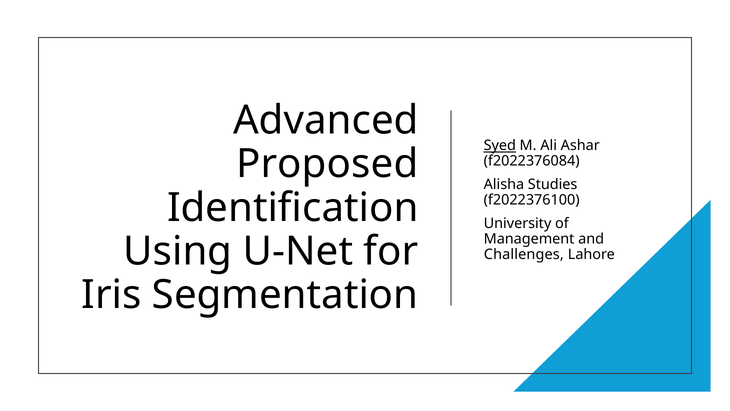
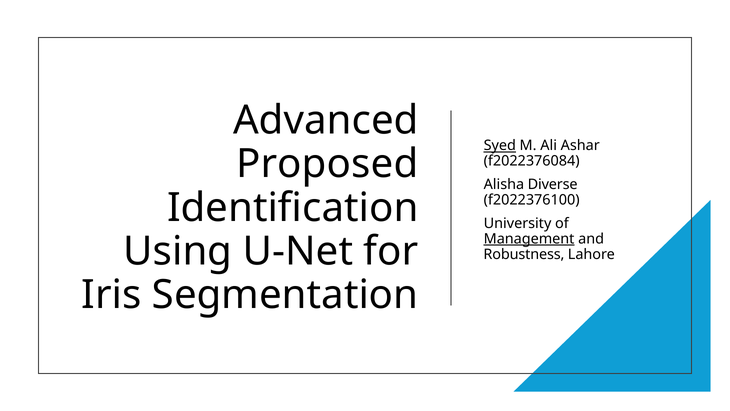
Studies: Studies -> Diverse (553, 184)
Management underline: none -> present (529, 239)
Challenges: Challenges -> Robustness (524, 254)
